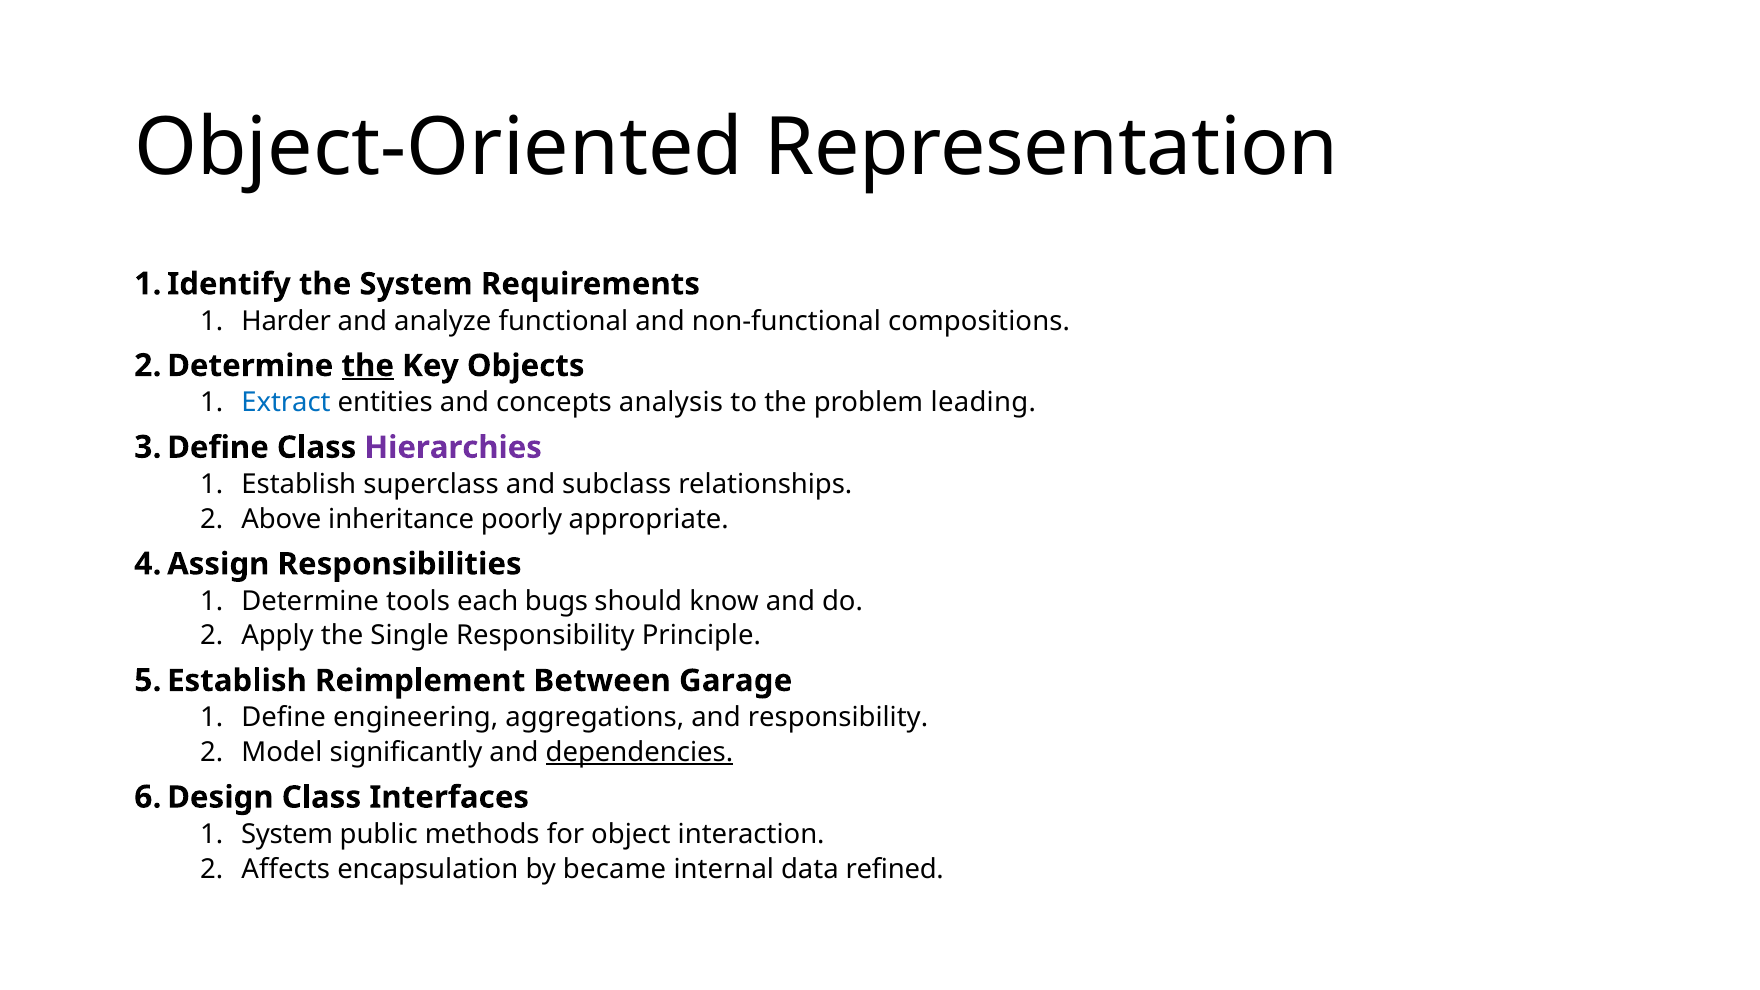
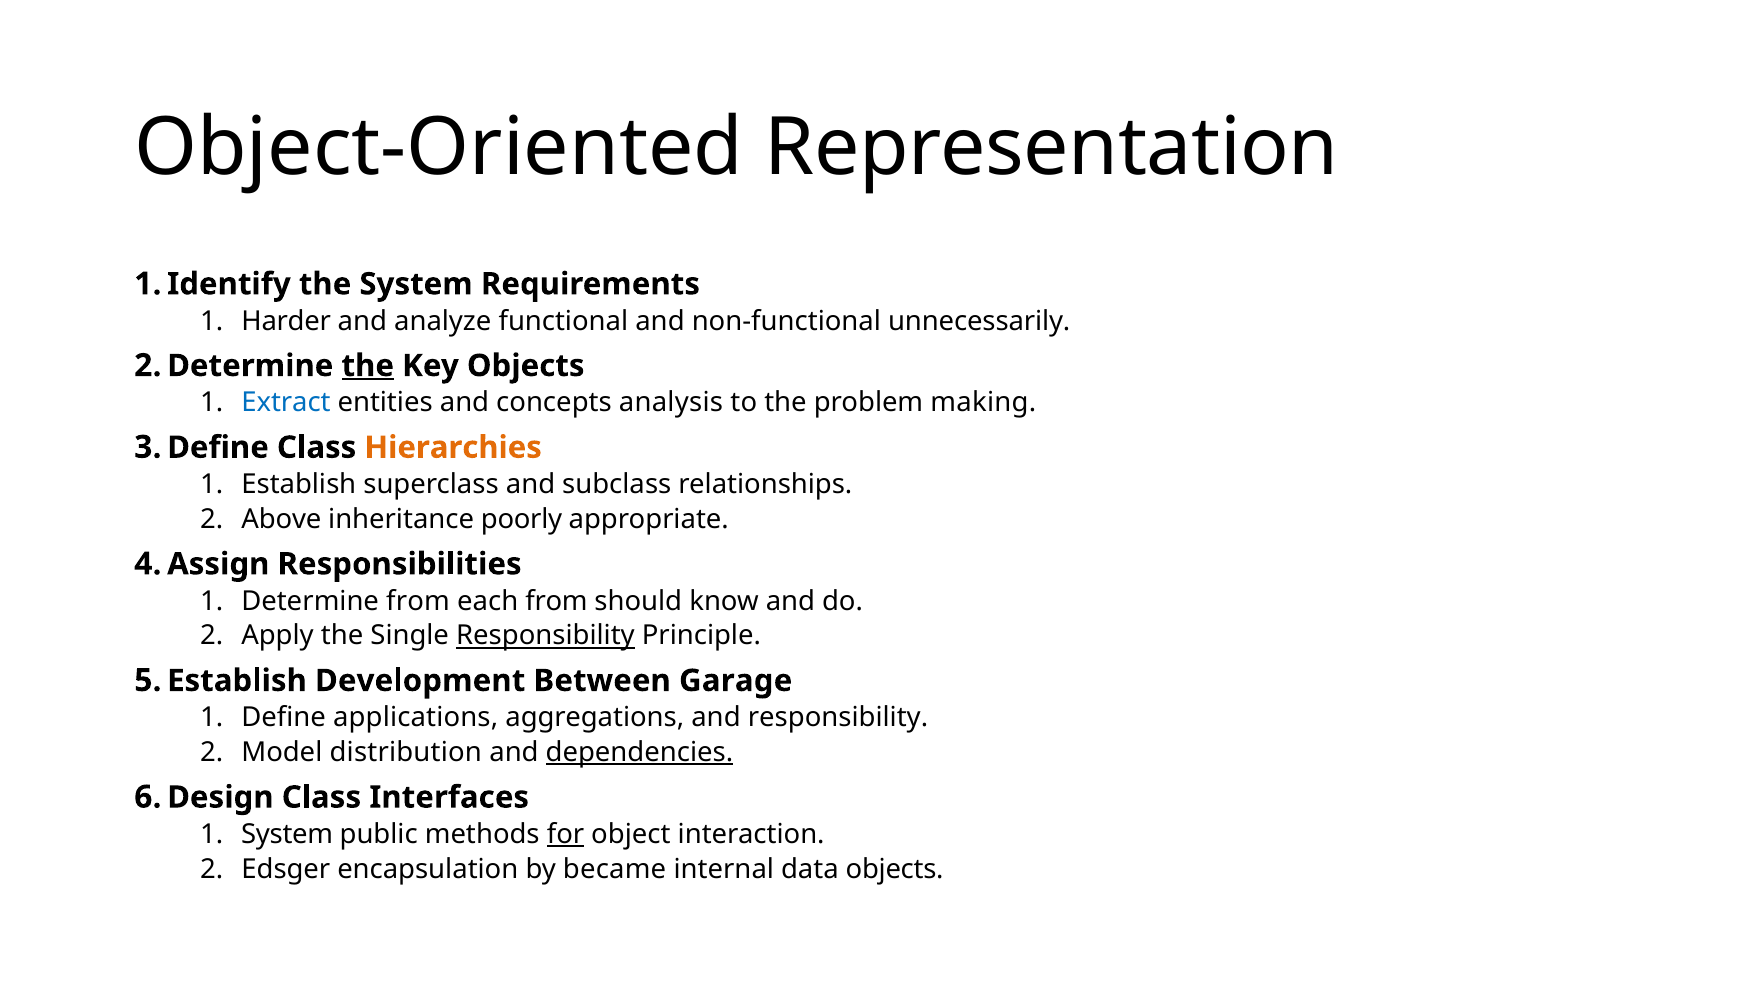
compositions: compositions -> unnecessarily (979, 321)
leading: leading -> making (983, 403)
Hierarchies colour: purple -> orange (453, 447)
Determine tools: tools -> from (418, 601)
each bugs: bugs -> from (557, 601)
Responsibility underline: none -> present (545, 636)
Reimplement: Reimplement -> Development (420, 681)
engineering: engineering -> applications (416, 718)
significantly: significantly -> distribution (406, 752)
for underline: none -> present (566, 834)
Affects: Affects -> Edsger (286, 869)
data refined: refined -> objects (895, 869)
